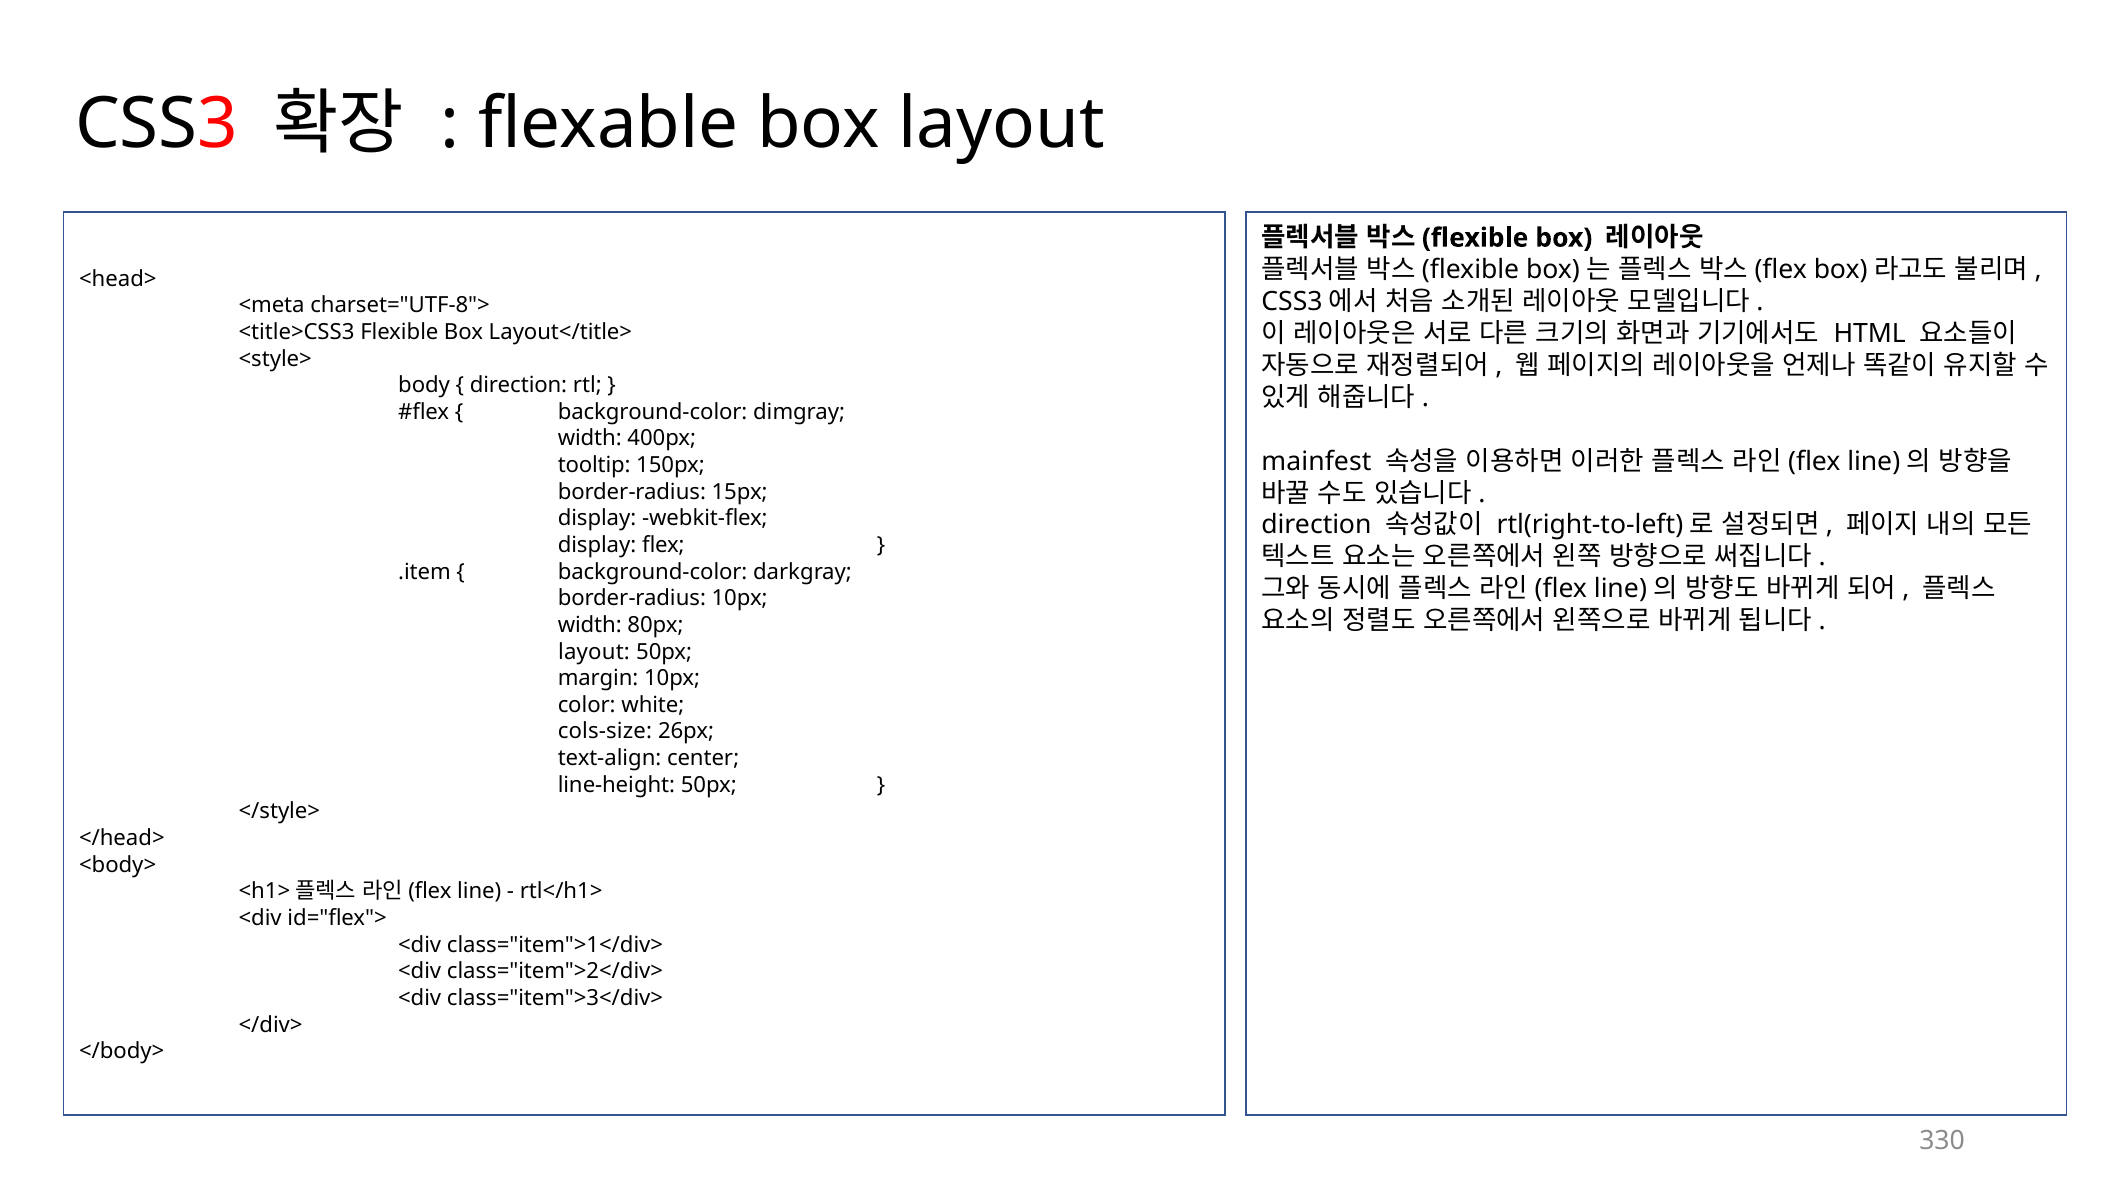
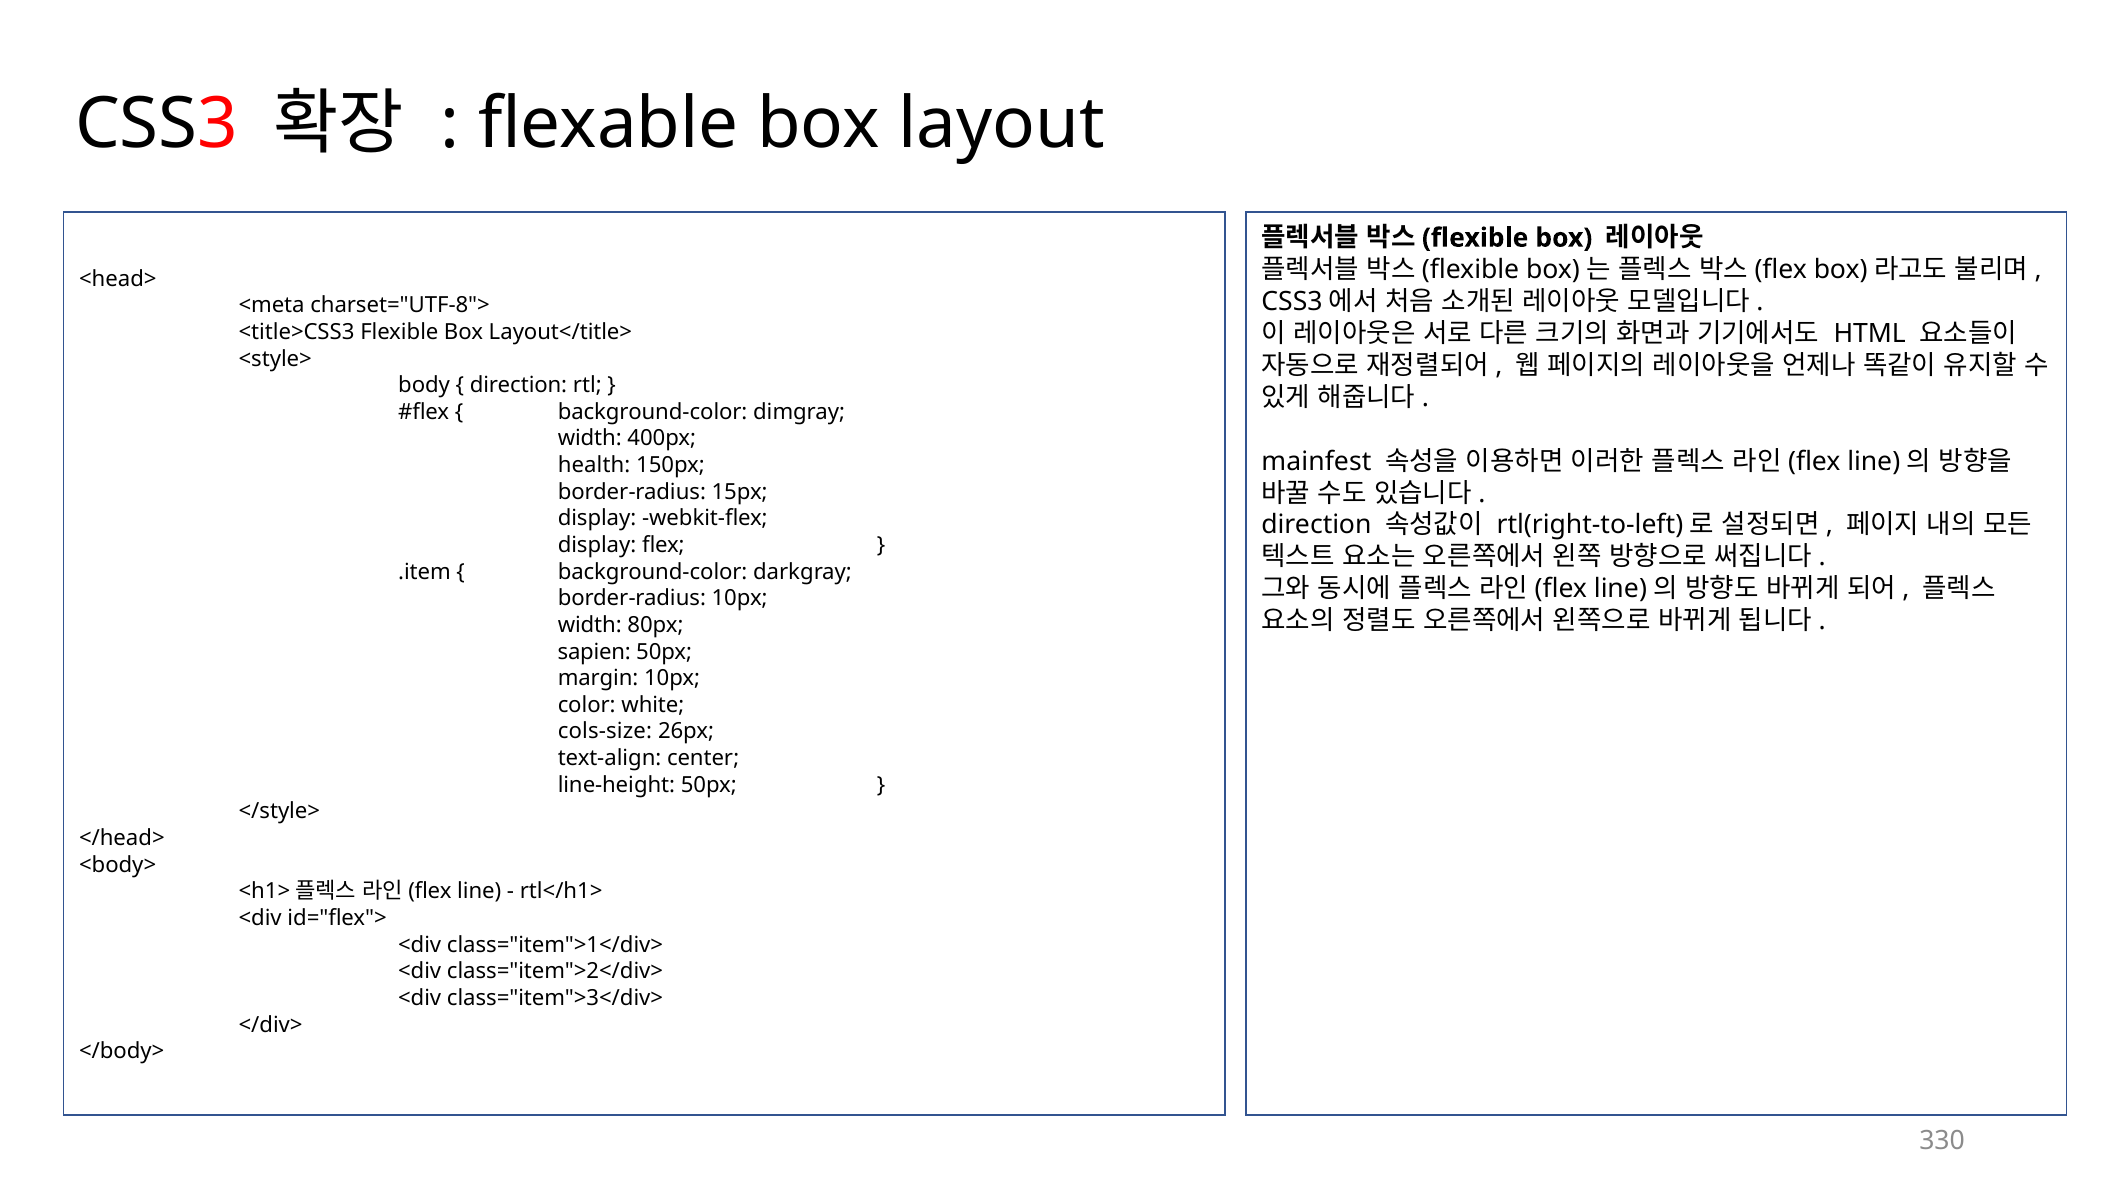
tooltip: tooltip -> health (594, 465)
layout: layout -> sapien (594, 651)
